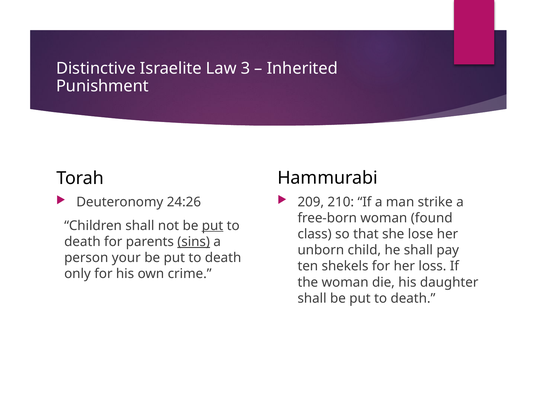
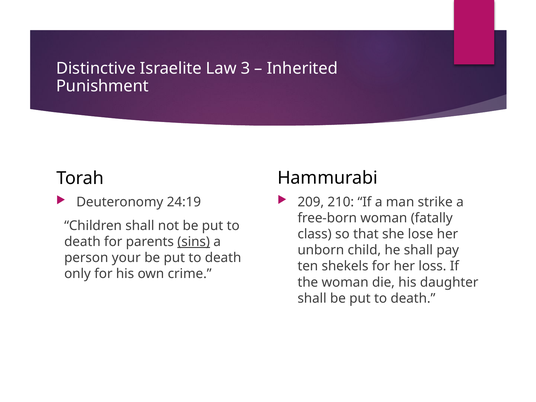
24:26: 24:26 -> 24:19 (184, 202)
found: found -> fatally (432, 218)
put underline: present -> none (213, 226)
